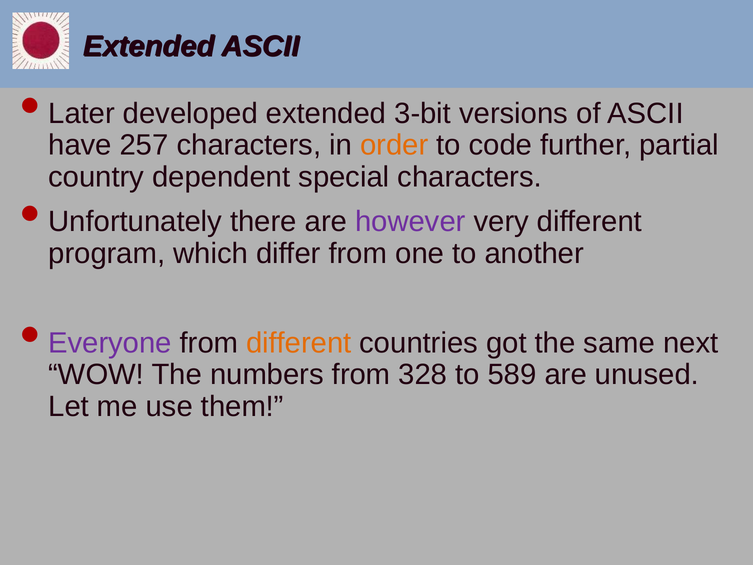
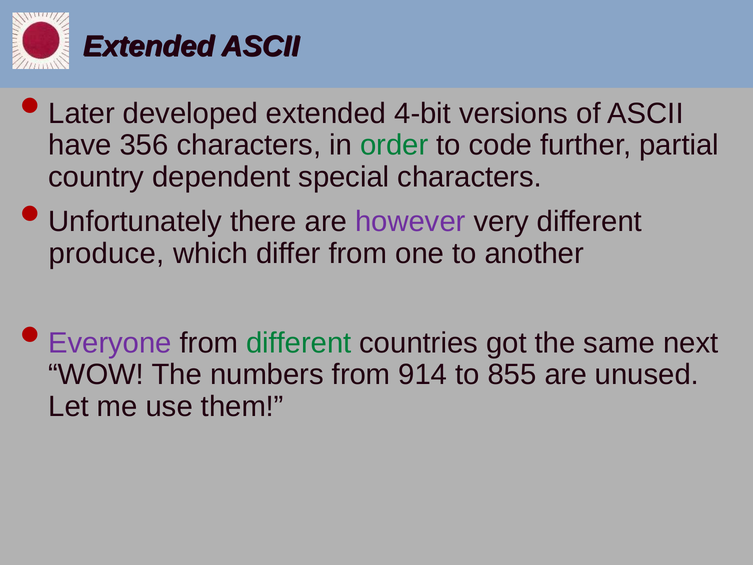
3-bit: 3-bit -> 4-bit (423, 114)
257: 257 -> 356 (144, 145)
order colour: orange -> green (394, 145)
program: program -> produce (107, 253)
different colour: orange -> green (299, 343)
328: 328 -> 914 (423, 375)
589: 589 -> 855 (512, 375)
